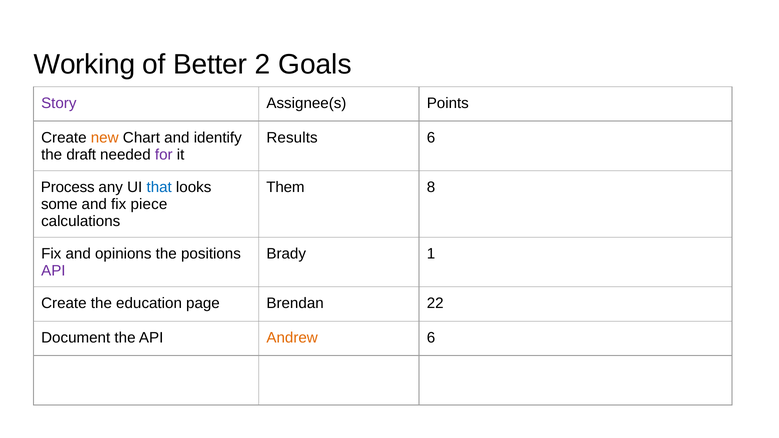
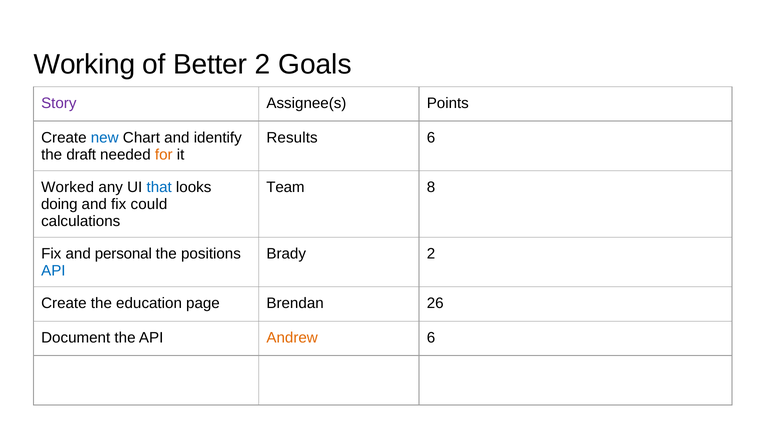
new colour: orange -> blue (105, 138)
for colour: purple -> orange (164, 155)
Process: Process -> Worked (68, 187)
Them: Them -> Team (285, 187)
some: some -> doing (59, 204)
piece: piece -> could (149, 204)
opinions: opinions -> personal (123, 254)
Brady 1: 1 -> 2 (431, 254)
API colour: purple -> blue (53, 271)
22: 22 -> 26 (435, 303)
